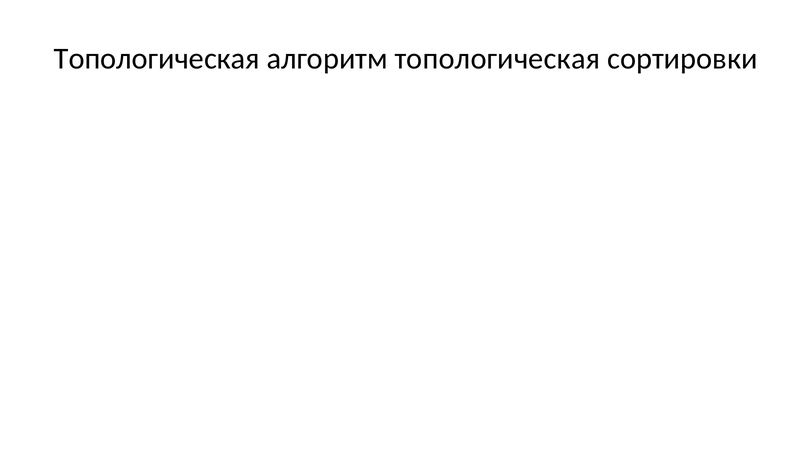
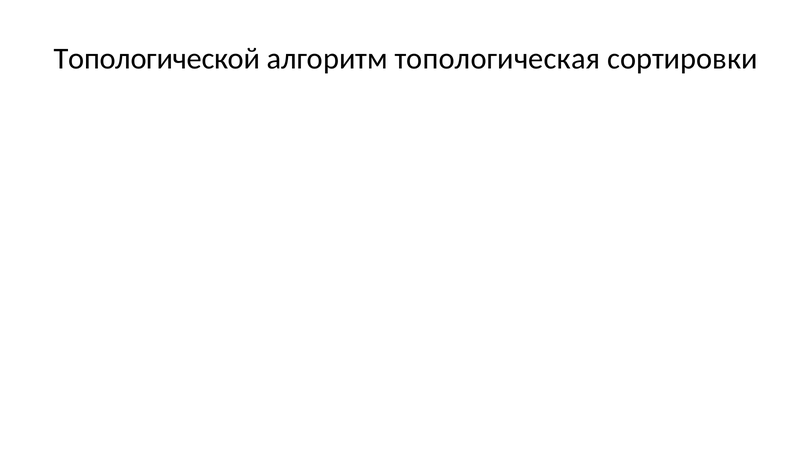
Топологическая: Топологическая -> Топологической (157, 58)
